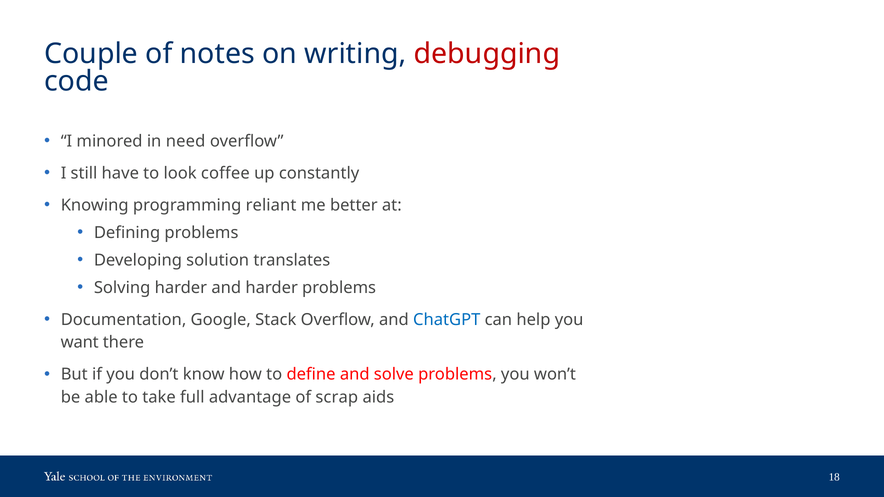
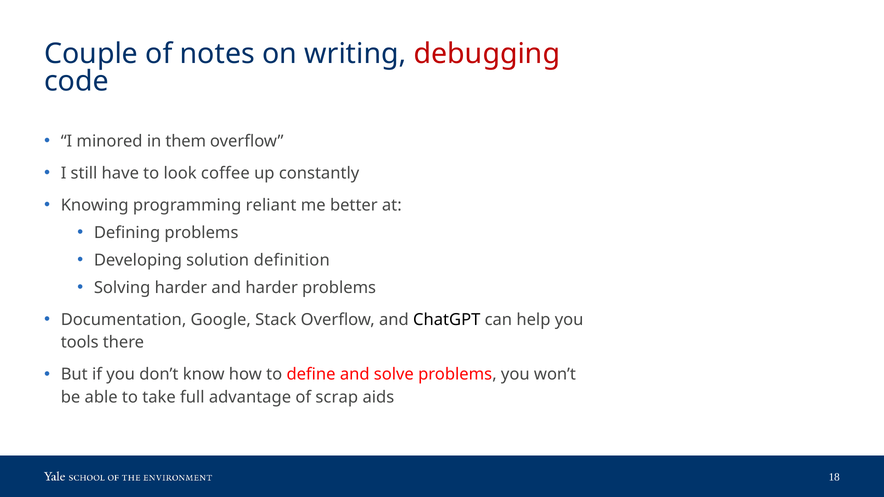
need: need -> them (186, 141)
translates: translates -> definition (292, 260)
ChatGPT colour: blue -> black (447, 320)
want: want -> tools (80, 343)
